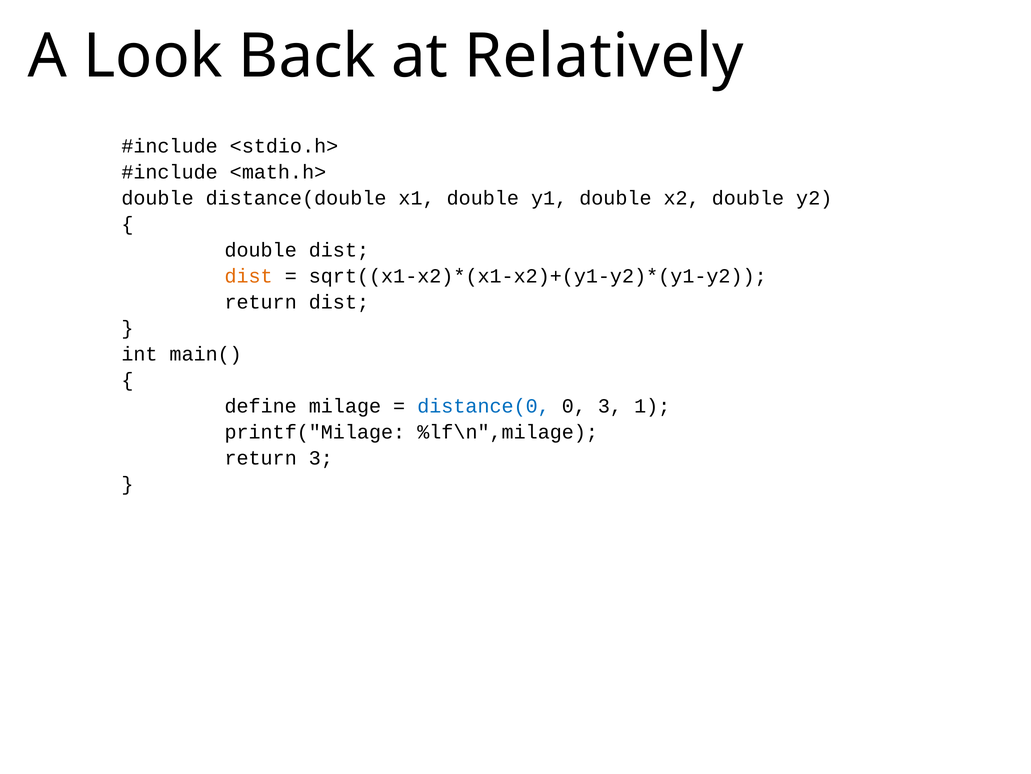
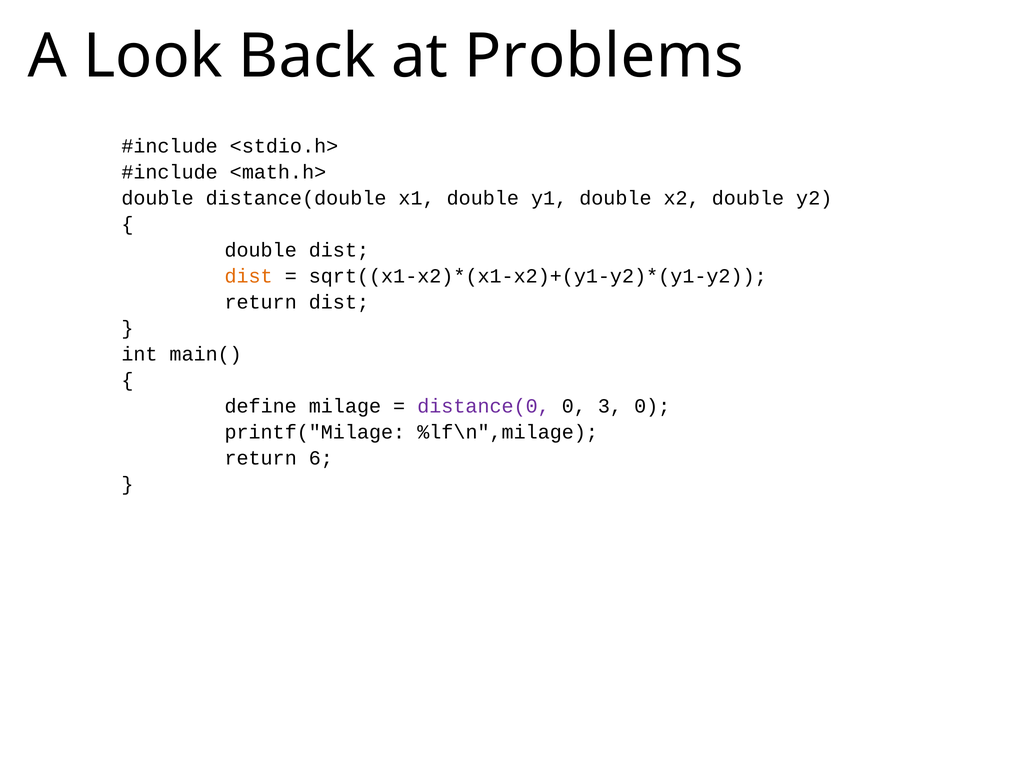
Relatively: Relatively -> Problems (604, 56)
distance(0 colour: blue -> purple (484, 406)
3 1: 1 -> 0 (652, 406)
return 3: 3 -> 6 (321, 458)
